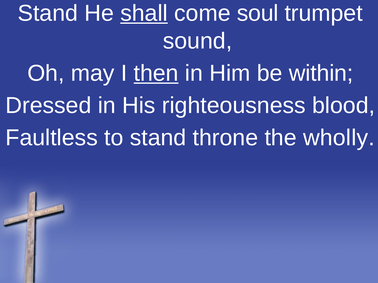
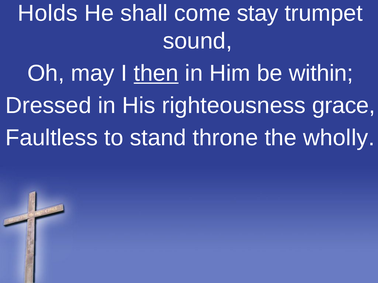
Stand: Stand -> Holds (48, 13)
shall underline: present -> none (144, 13)
soul: soul -> stay (258, 13)
blood: blood -> grace (344, 106)
